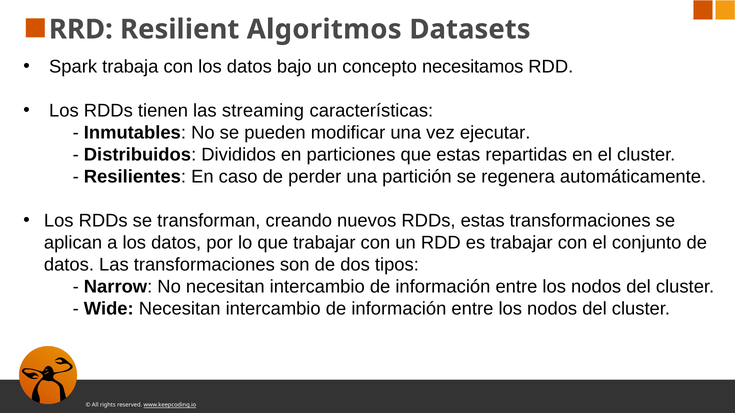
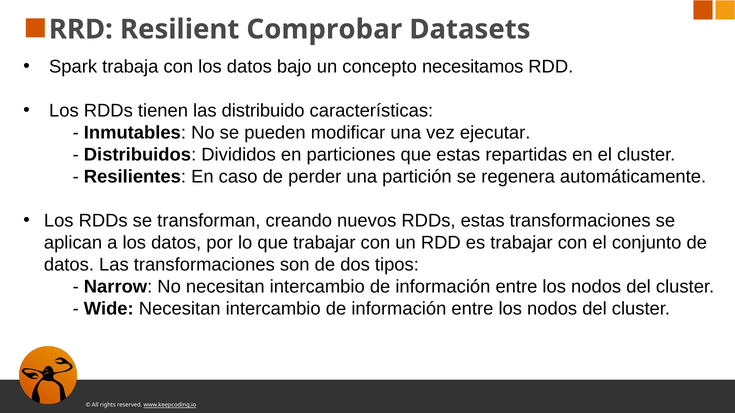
Algoritmos: Algoritmos -> Comprobar (324, 29)
streaming: streaming -> distribuido (263, 111)
